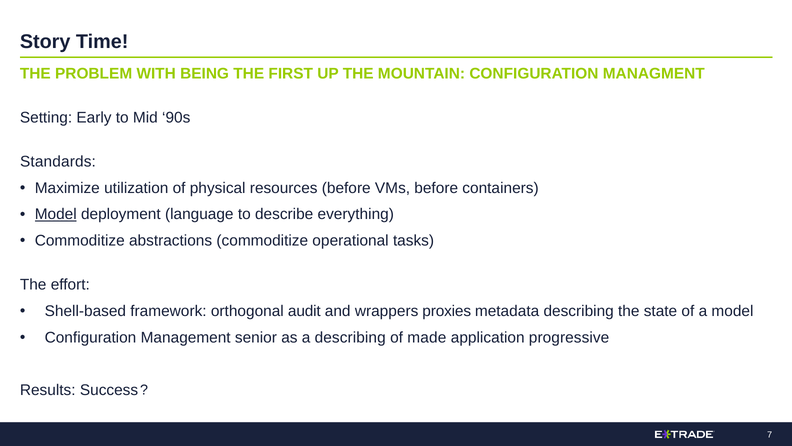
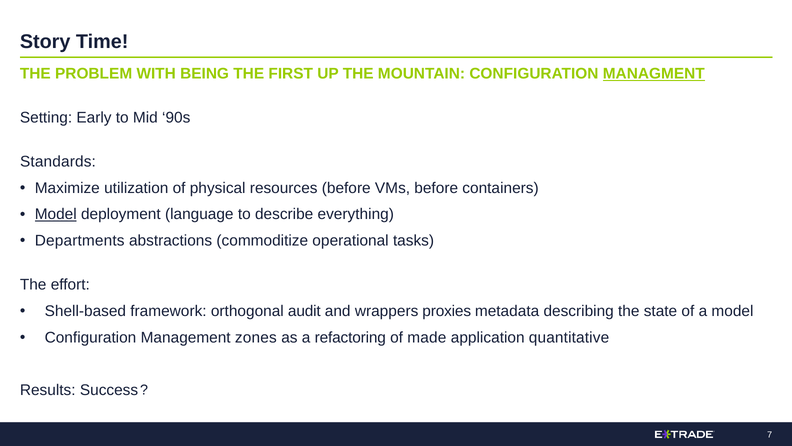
MANAGMENT underline: none -> present (654, 74)
Commoditize: Commoditize -> Departments (80, 240)
senior: senior -> zones (256, 337)
a describing: describing -> refactoring (350, 337)
progressive: progressive -> quantitative (569, 337)
